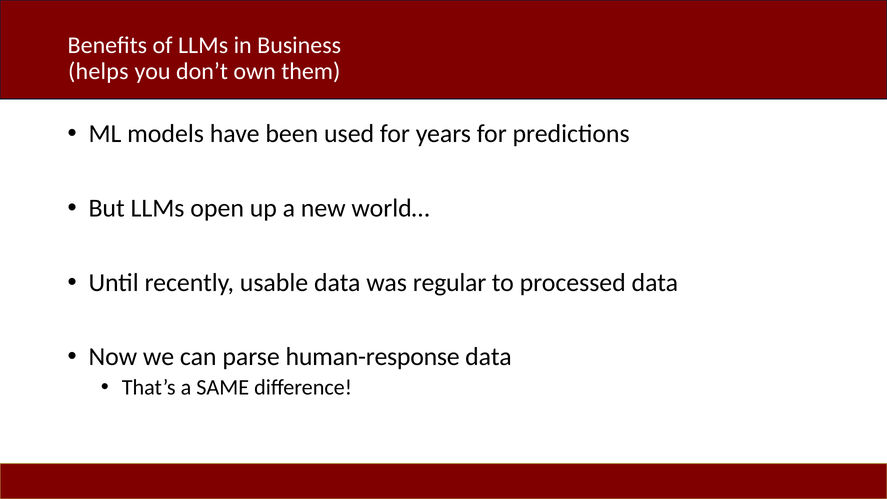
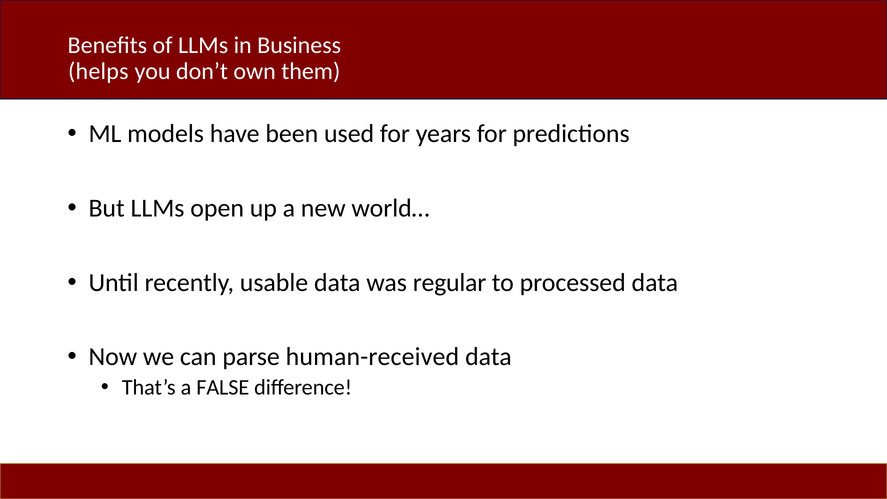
human-response: human-response -> human-received (372, 357)
SAME: SAME -> FALSE (223, 387)
